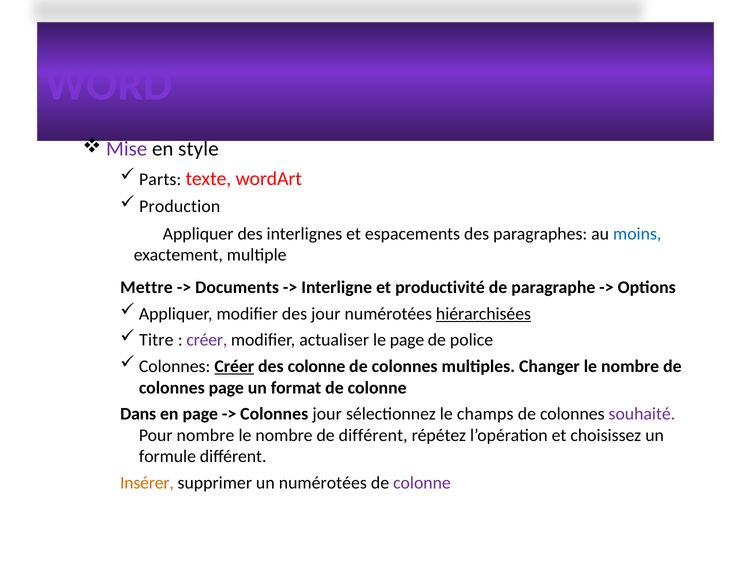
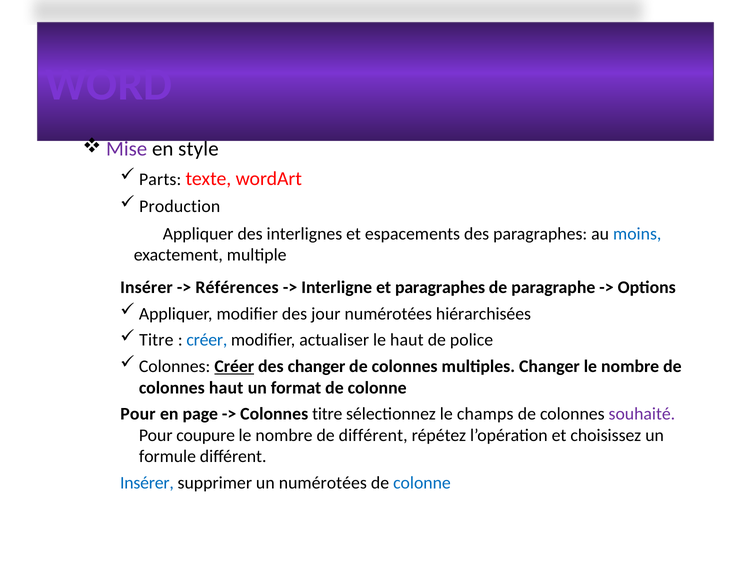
Mettre: Mettre -> Insérer (146, 288)
Documents: Documents -> Références (237, 288)
et productivité: productivité -> paragraphes (440, 288)
hiérarchisées underline: present -> none (483, 314)
créer colour: purple -> blue (207, 340)
le page: page -> haut (407, 340)
des colonne: colonne -> changer (317, 367)
colonnes page: page -> haut (226, 388)
Dans: Dans -> Pour (138, 414)
Colonnes jour: jour -> titre (327, 414)
Pour nombre: nombre -> coupure (206, 435)
Insérer colour: orange -> blue (147, 483)
colonne colour: purple -> blue (422, 483)
